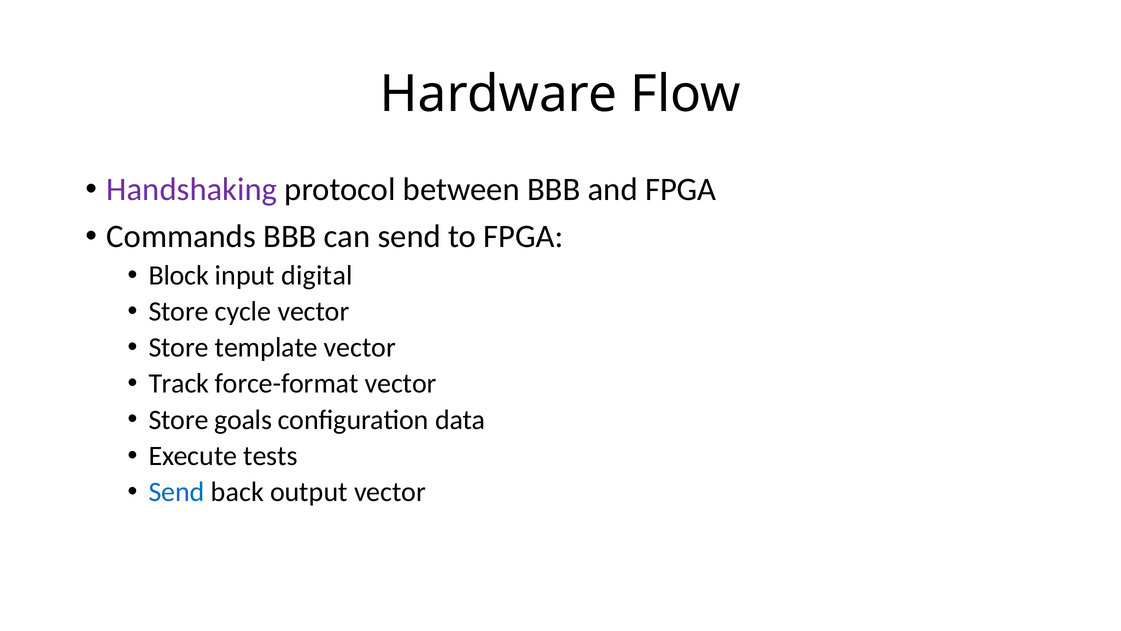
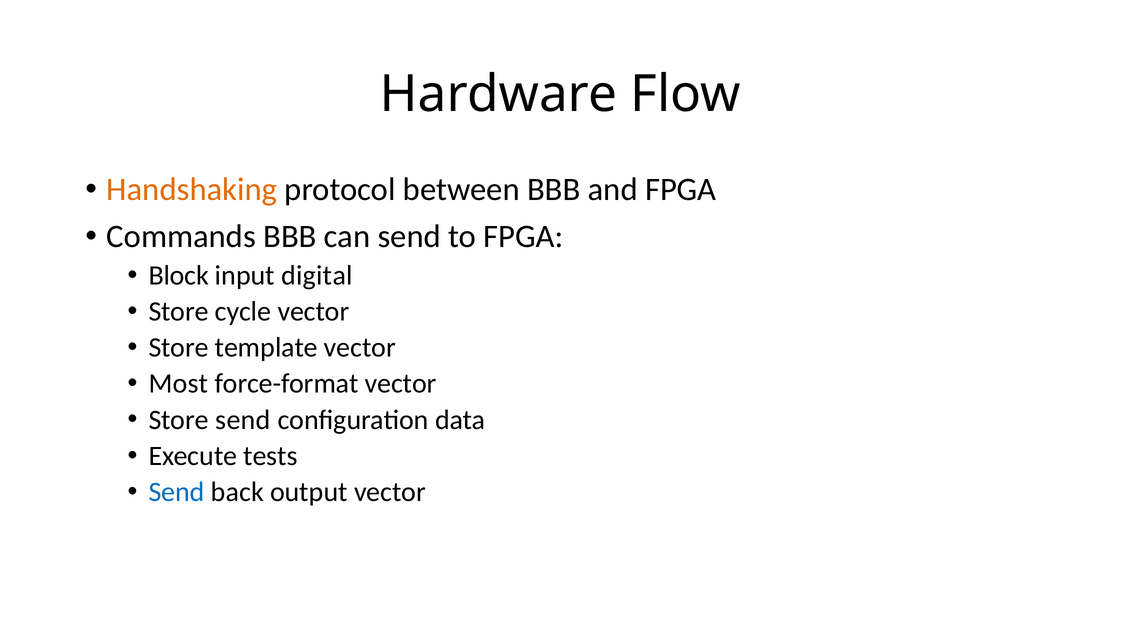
Handshaking colour: purple -> orange (192, 190)
Track: Track -> Most (178, 383)
Store goals: goals -> send (243, 419)
